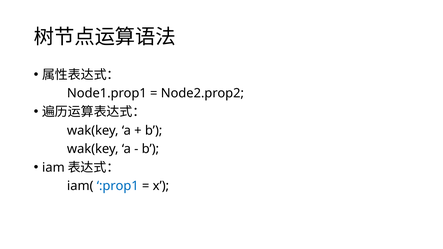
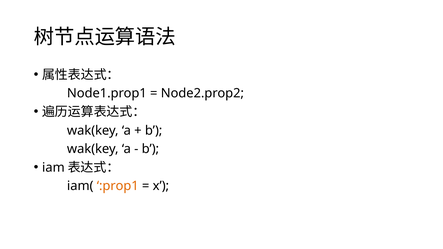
:prop1 colour: blue -> orange (118, 186)
